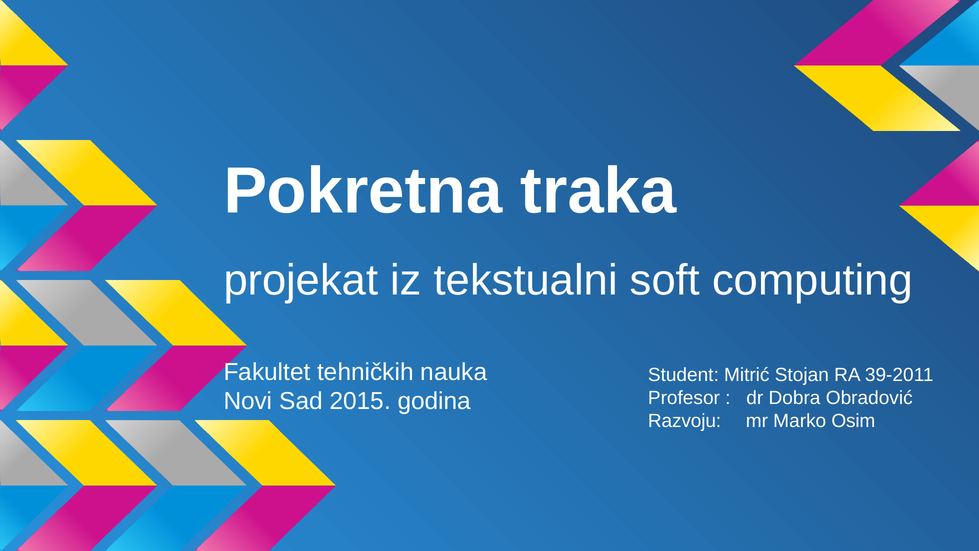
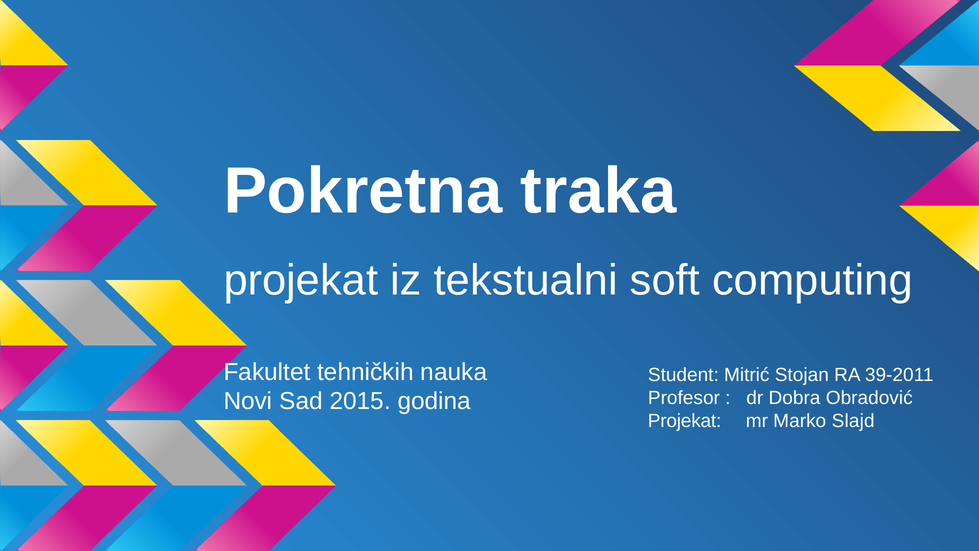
Razvoju: Razvoju -> Projekat (685, 421)
Osim: Osim -> Slajd (853, 421)
